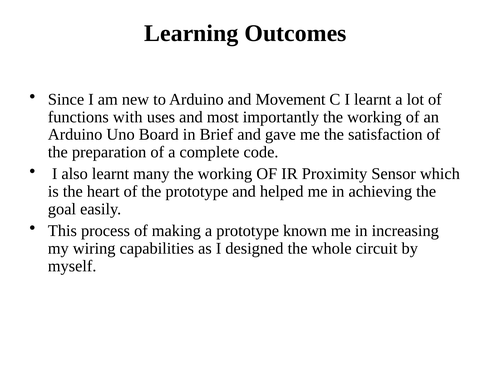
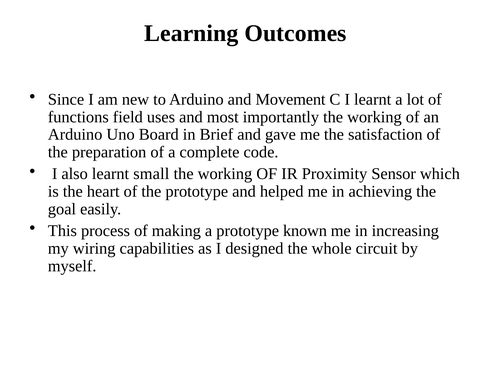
with: with -> field (128, 117)
many: many -> small (151, 174)
